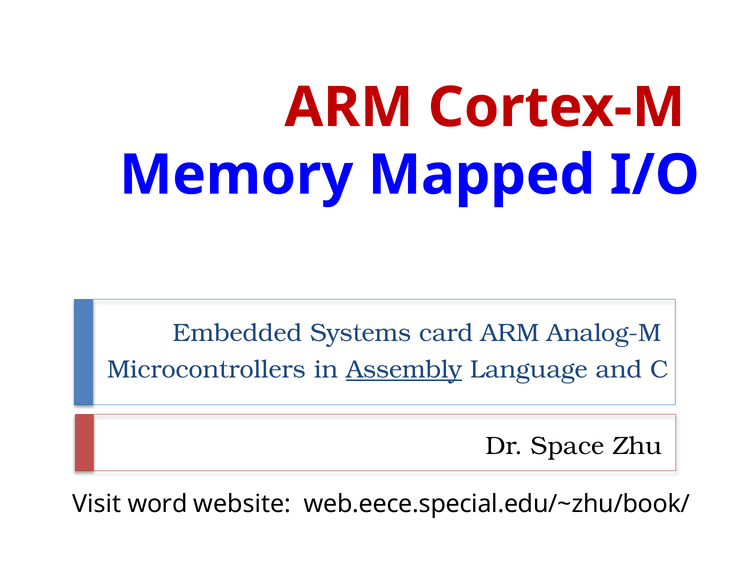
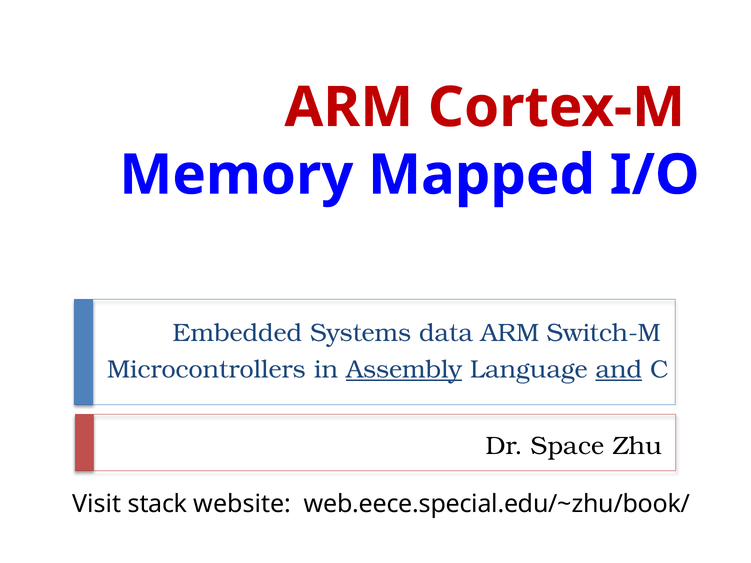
card: card -> data (446, 333)
Analog-M: Analog-M -> Switch-M (604, 333)
and underline: none -> present (619, 370)
word: word -> stack (158, 504)
